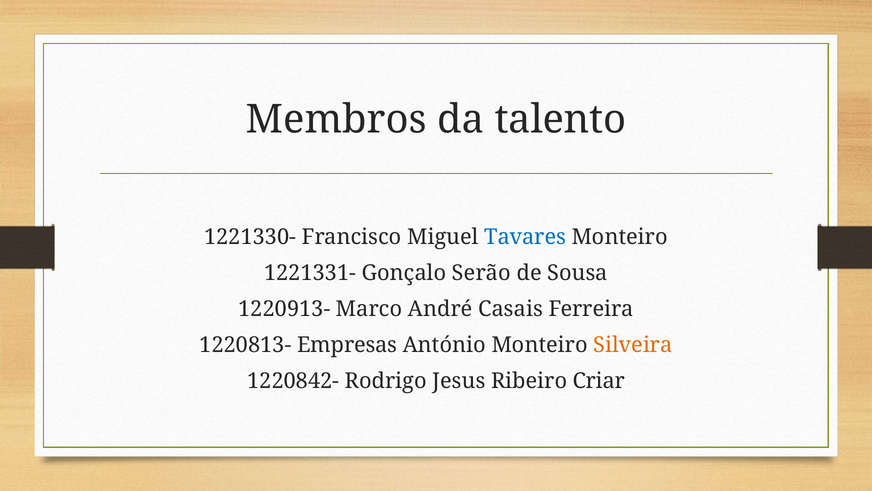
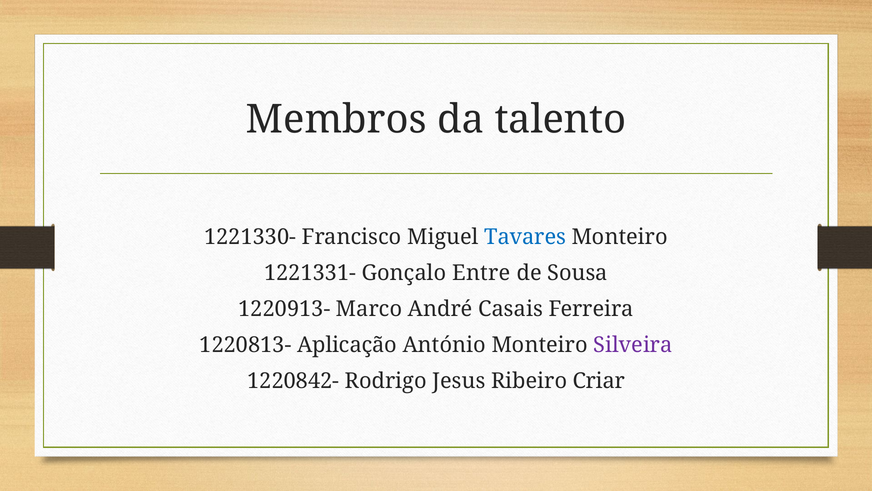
Serão: Serão -> Entre (481, 273)
Empresas: Empresas -> Aplicação (347, 345)
Silveira colour: orange -> purple (633, 345)
